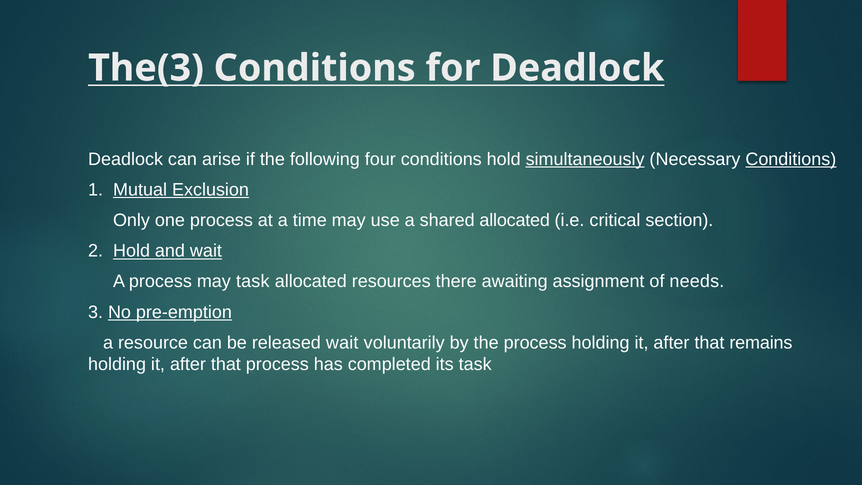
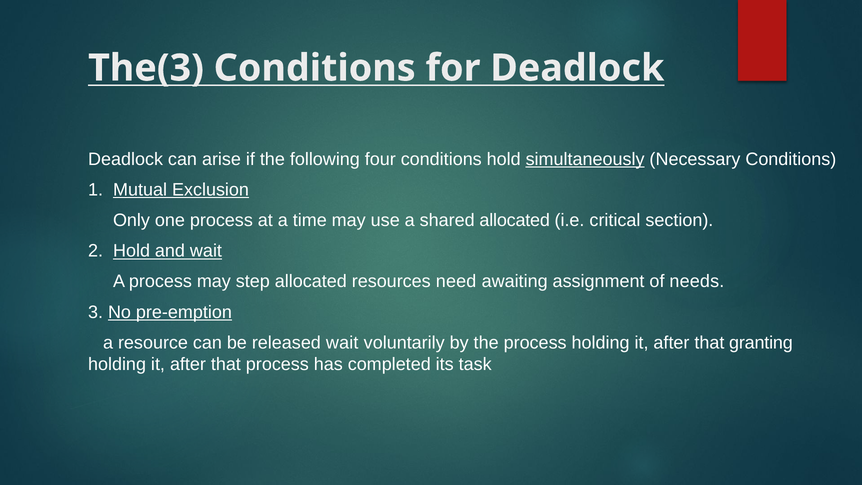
Conditions underline: present -> none (791, 159)
may task: task -> step (253, 281)
there: there -> need (456, 281)
remains: remains -> granting (761, 343)
